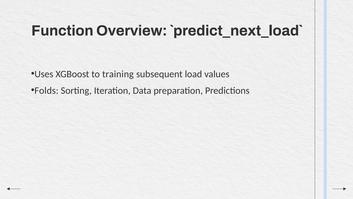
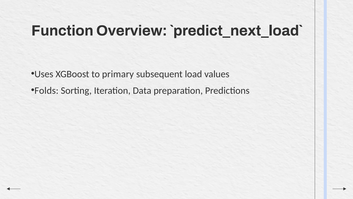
training: training -> primary (118, 74)
